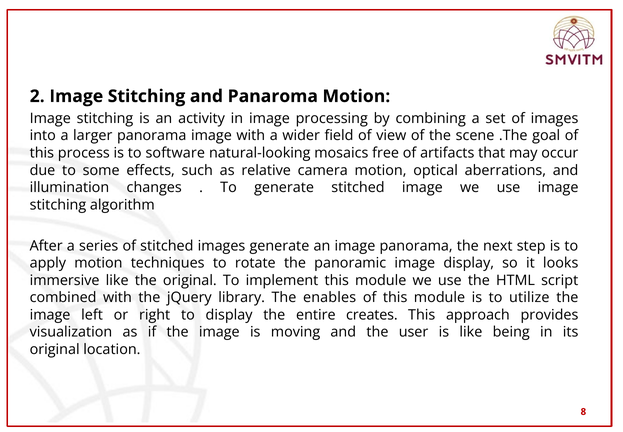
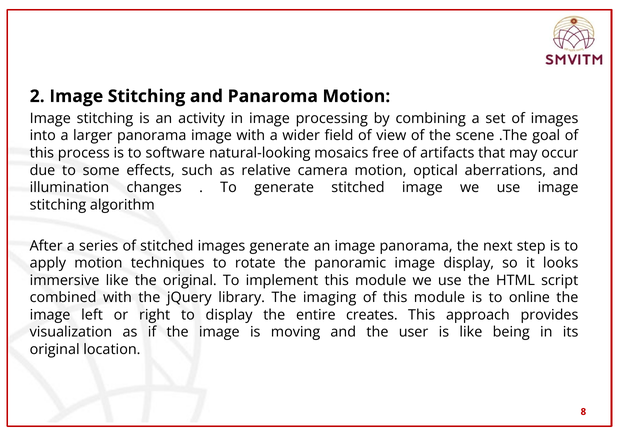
enables: enables -> imaging (330, 297)
utilize: utilize -> online (529, 297)
